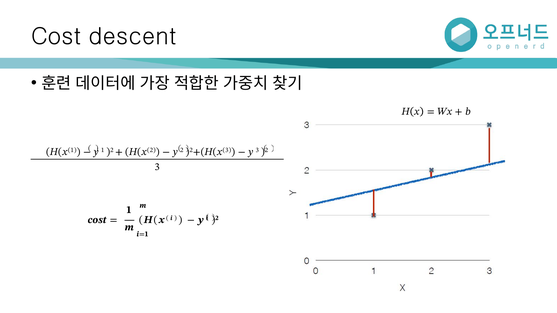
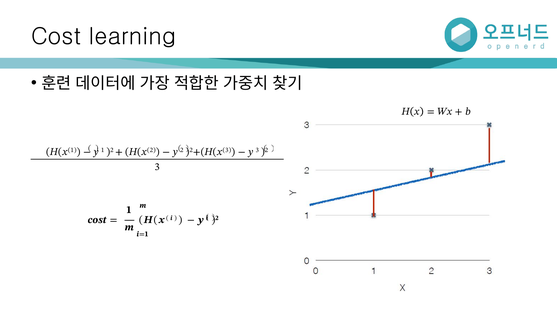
descent: descent -> learning (132, 36)
